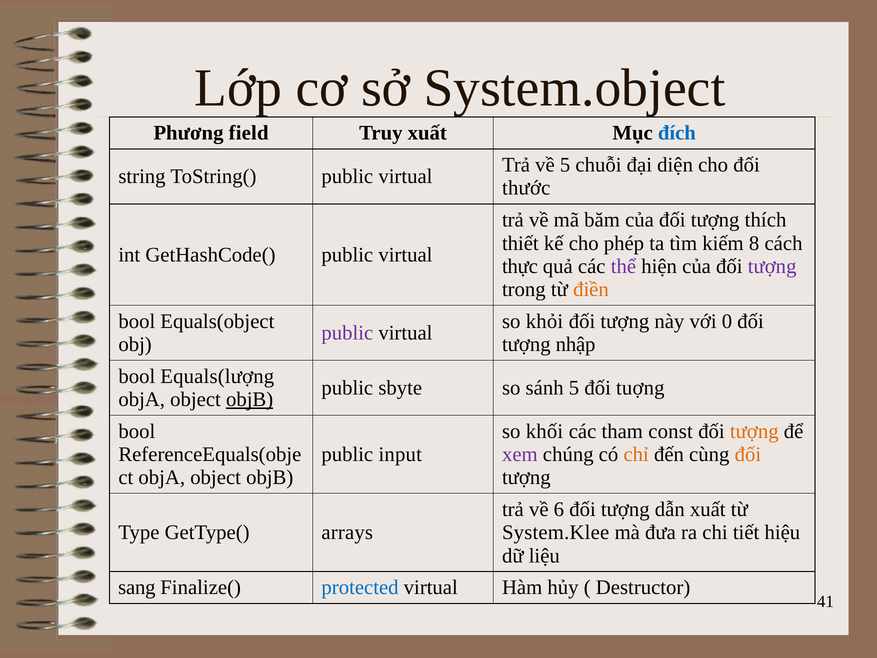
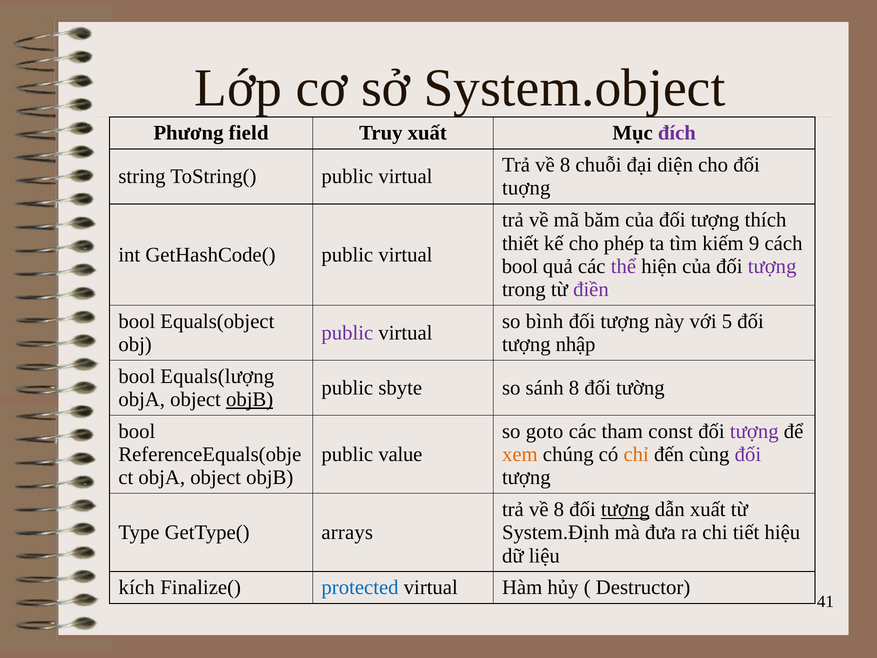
đích colour: blue -> purple (677, 133)
5: 5 -> 8 (565, 165)
thước: thước -> tuợng (526, 188)
8: 8 -> 9 (754, 243)
thực: thực -> bool (520, 266)
điền colour: orange -> purple (591, 289)
khỏi: khỏi -> bình (545, 321)
0: 0 -> 5 (727, 321)
sánh 5: 5 -> 8 (574, 388)
tuợng: tuợng -> tường (640, 388)
khối: khối -> goto (545, 431)
tượng colour: orange -> purple (754, 431)
input: input -> value (400, 454)
xem colour: purple -> orange (520, 454)
đối colour: orange -> purple (748, 454)
6: 6 -> 8 (559, 509)
tượng underline: none -> present (625, 509)
System.Klee: System.Klee -> System.Định (556, 532)
sang: sang -> kích (137, 587)
